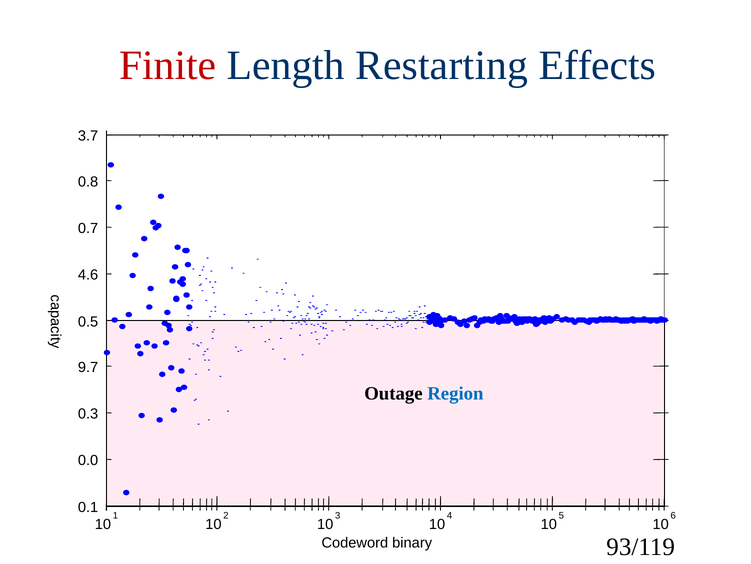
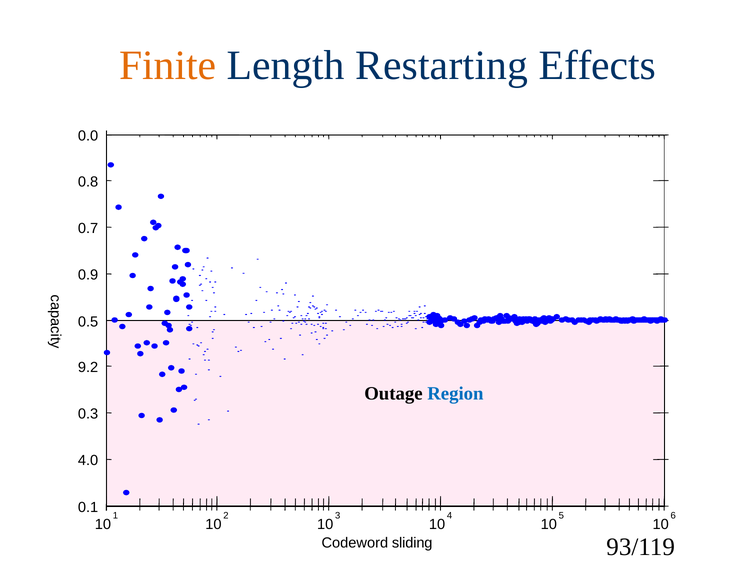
Finite colour: red -> orange (168, 66)
3.7: 3.7 -> 0.0 (88, 136)
4.6: 4.6 -> 0.9 (88, 275)
9.7: 9.7 -> 9.2 (88, 367)
0.0: 0.0 -> 4.0 (88, 460)
binary: binary -> sliding (412, 542)
